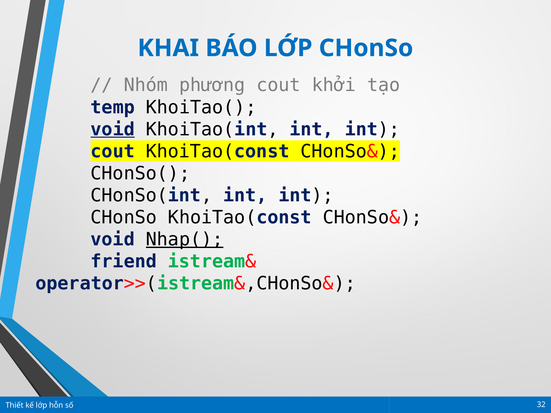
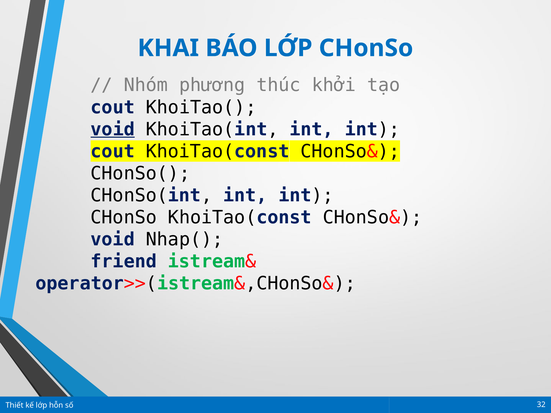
phương cout: cout -> thúc (279, 85)
temp: temp -> cout (113, 107)
Nhap( underline: present -> none (185, 240)
